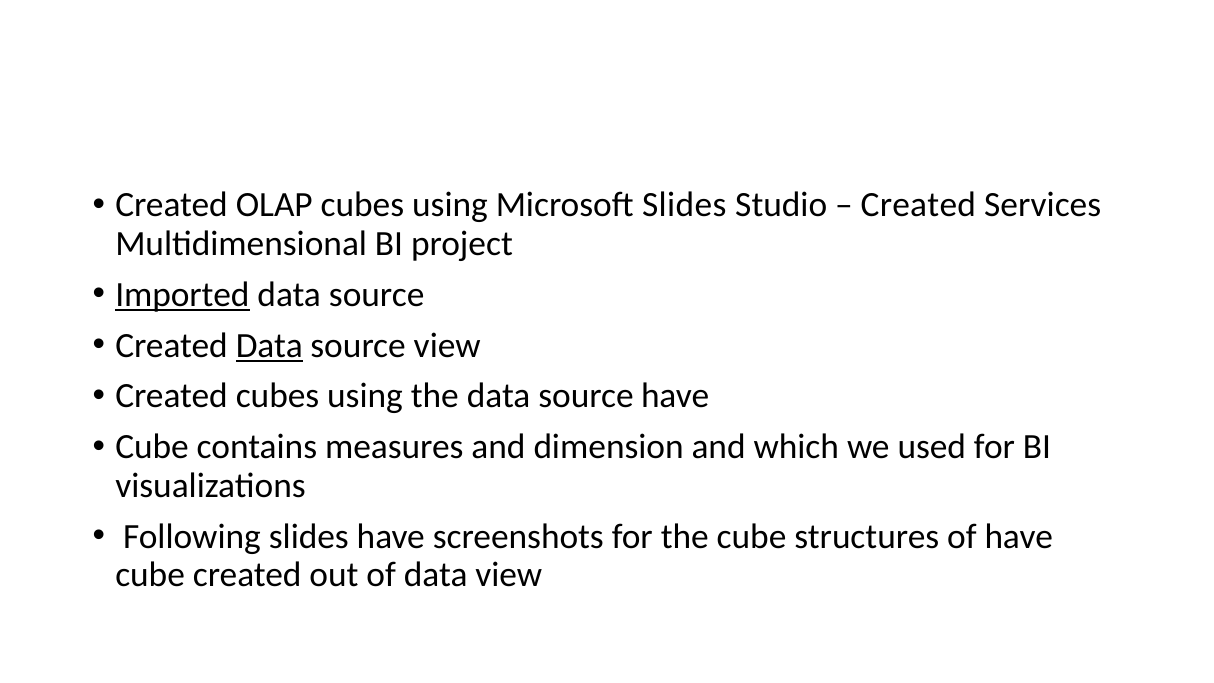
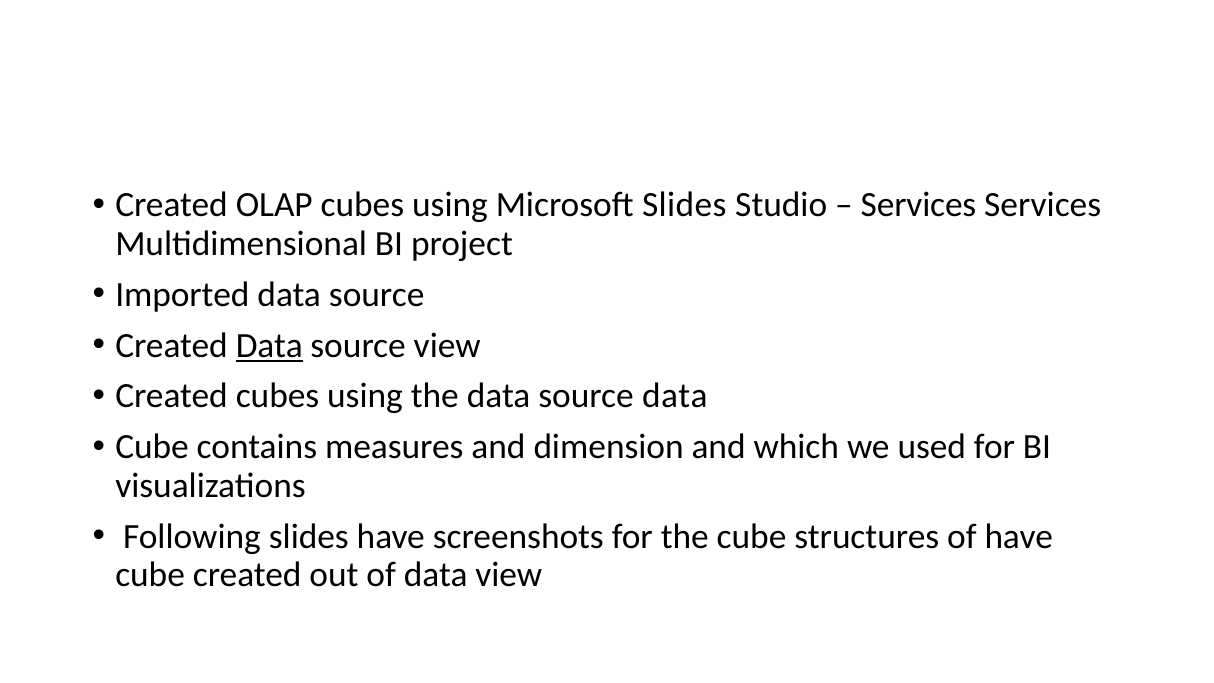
Created: Created -> Services (919, 205)
Imported underline: present -> none (182, 294)
source have: have -> data (675, 396)
